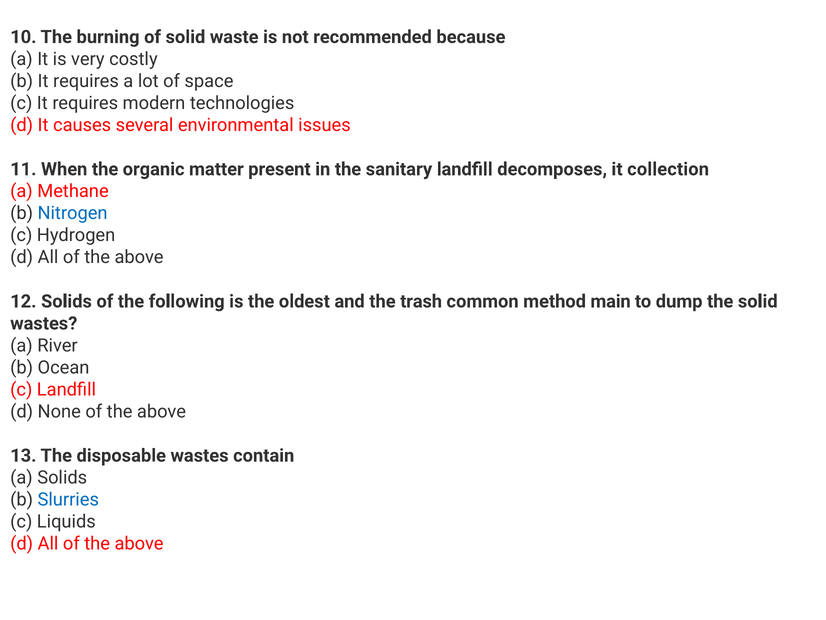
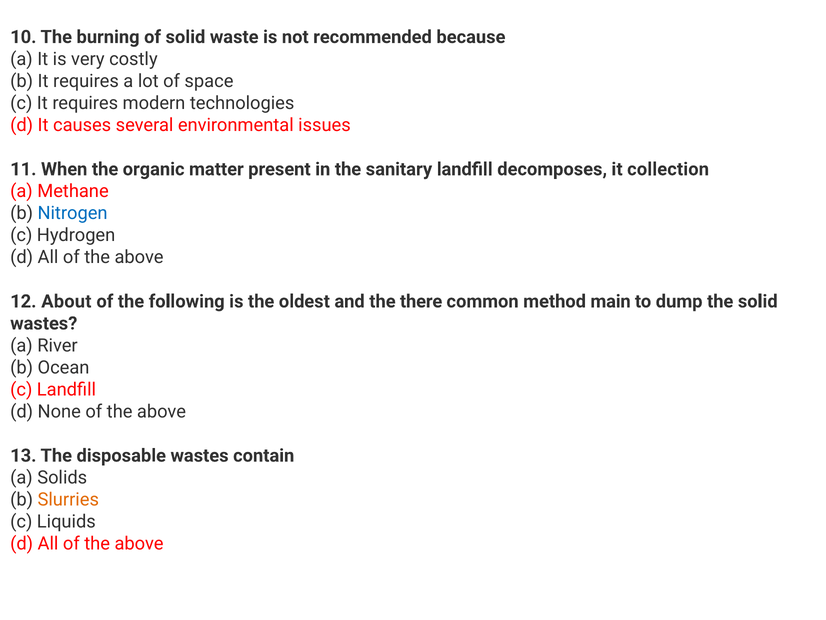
12 Solids: Solids -> About (66, 301)
trash: trash -> there (421, 301)
Slurries colour: blue -> orange (68, 499)
